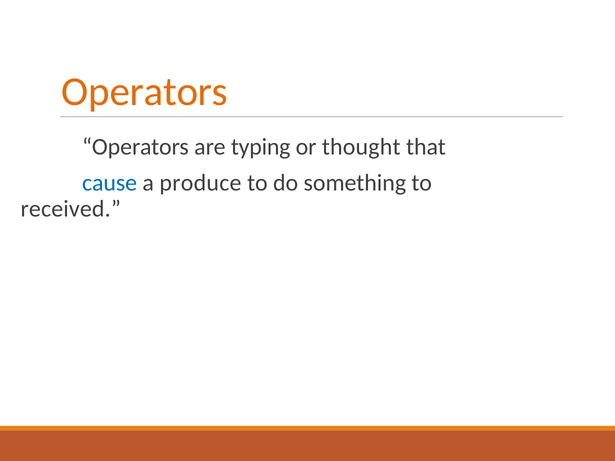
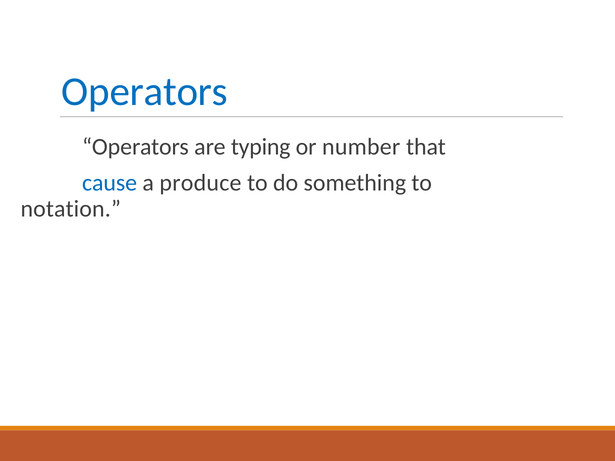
Operators colour: orange -> blue (145, 92)
thought: thought -> number (361, 147)
received: received -> notation (71, 209)
